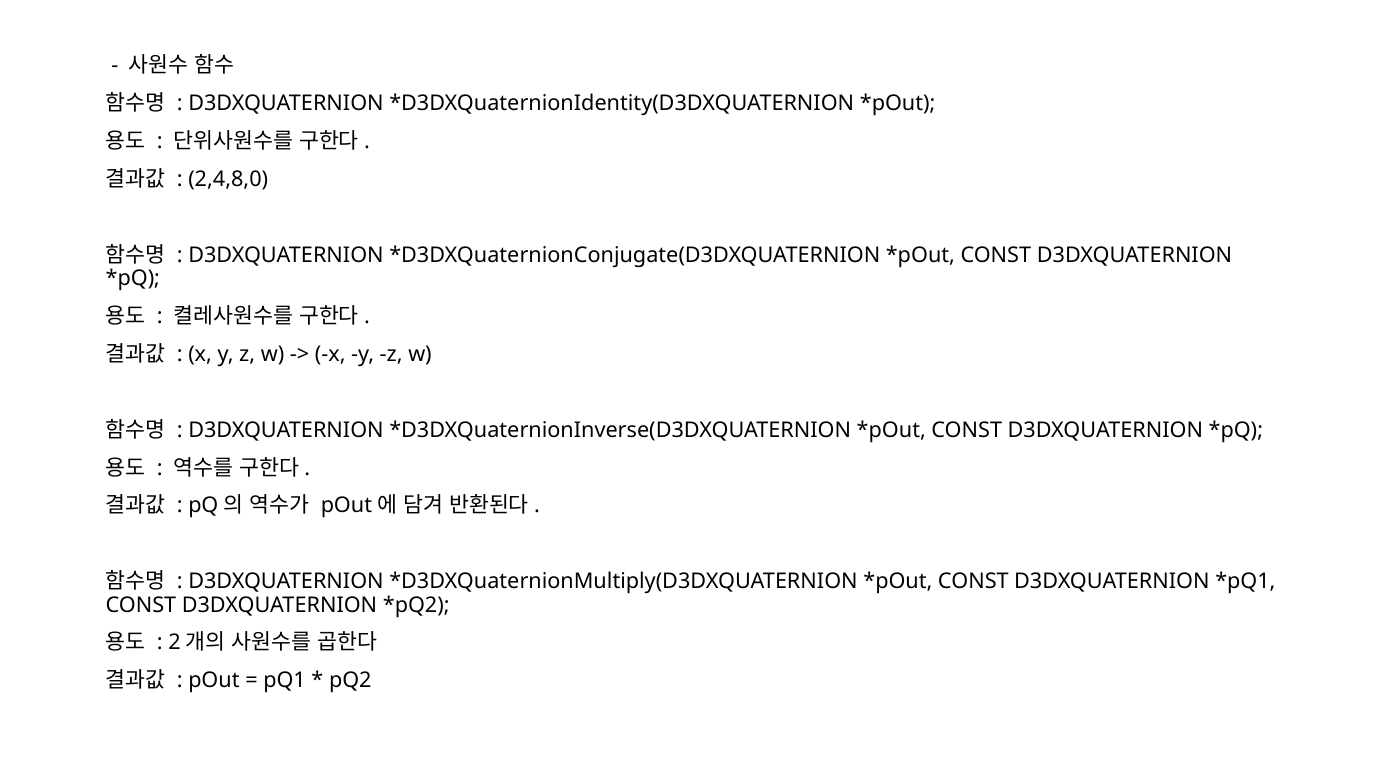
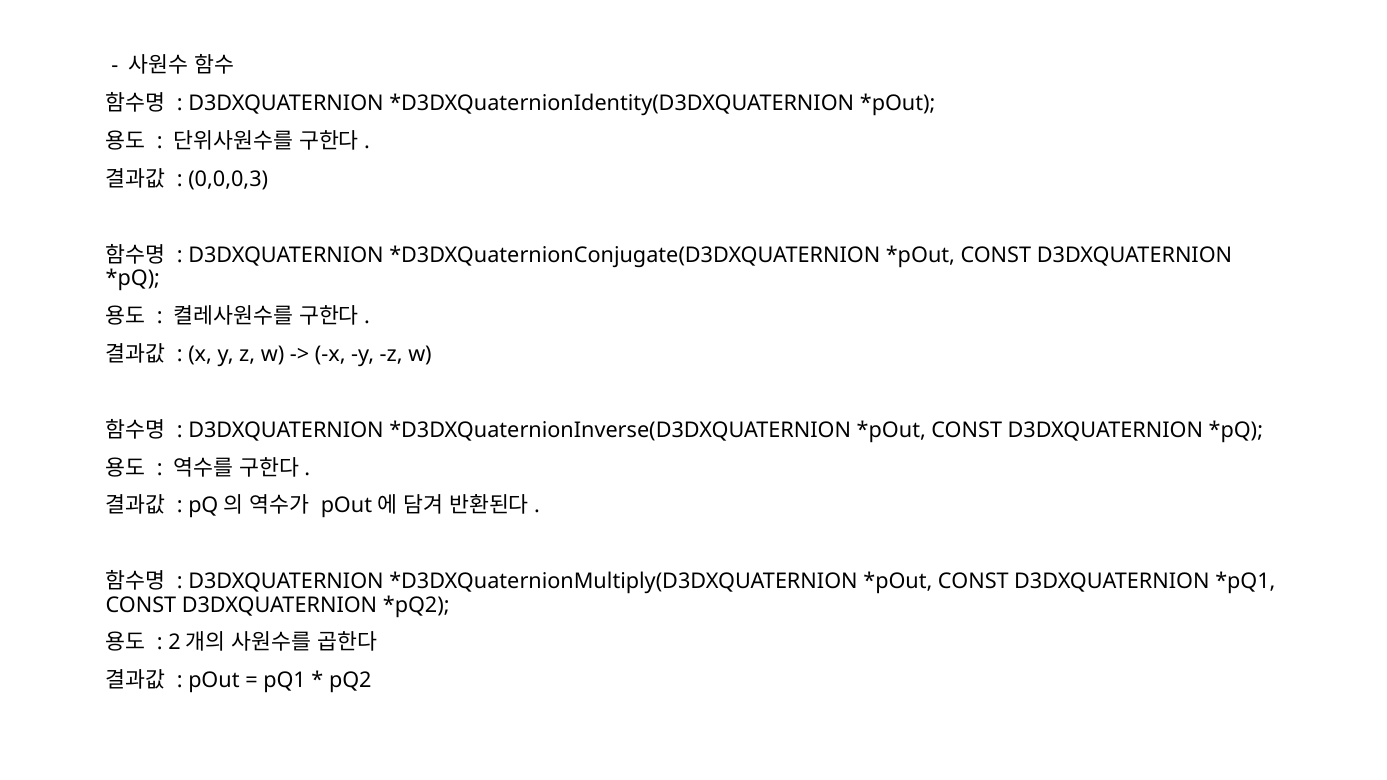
2,4,8,0: 2,4,8,0 -> 0,0,0,3 (228, 179)
